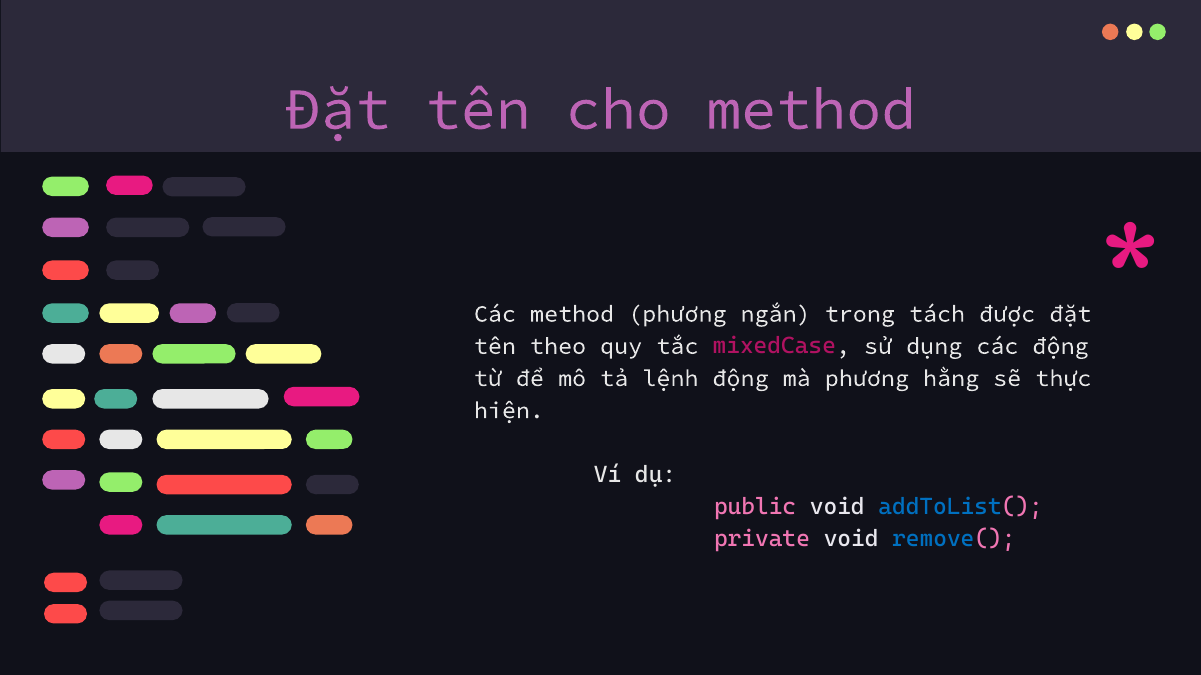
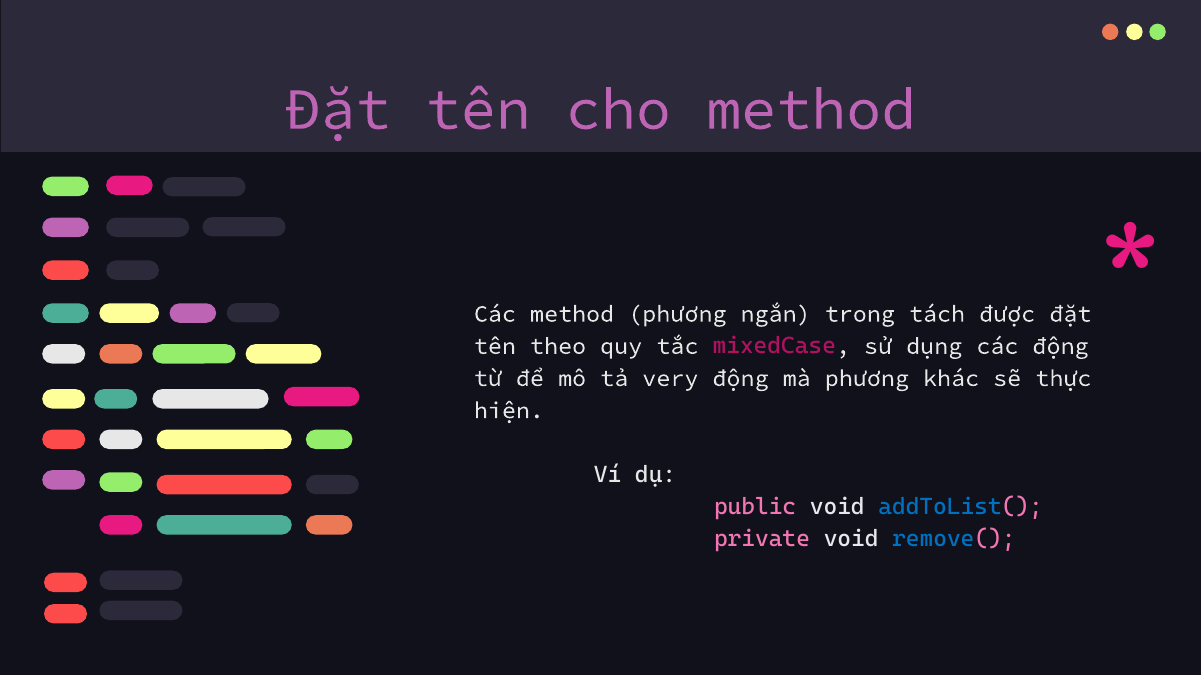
lệnh: lệnh -> very (670, 379)
hằng: hằng -> khác (951, 379)
